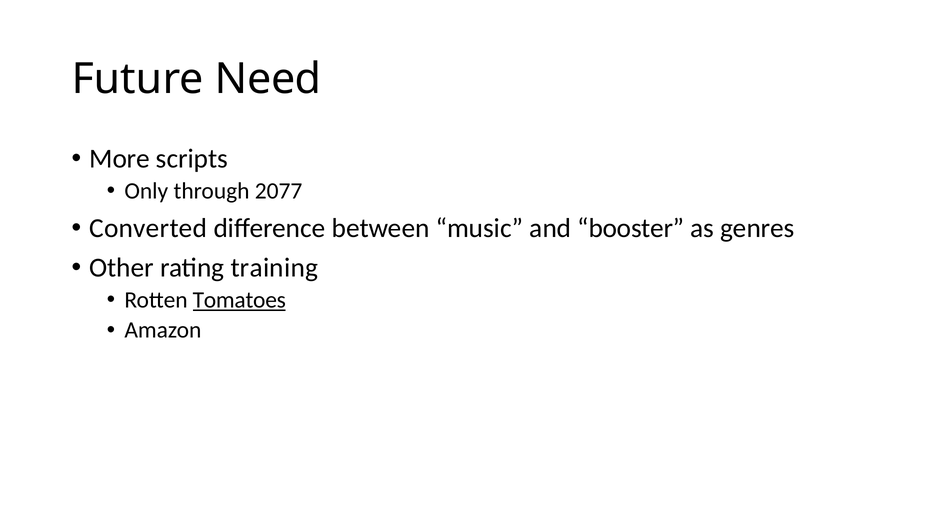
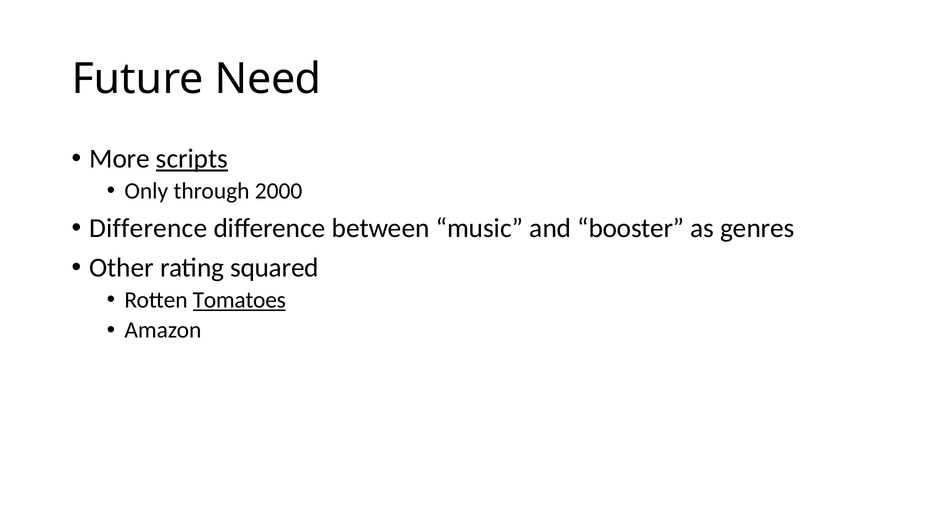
scripts underline: none -> present (192, 159)
2077: 2077 -> 2000 (279, 191)
Converted: Converted -> Difference (148, 228)
training: training -> squared (275, 268)
